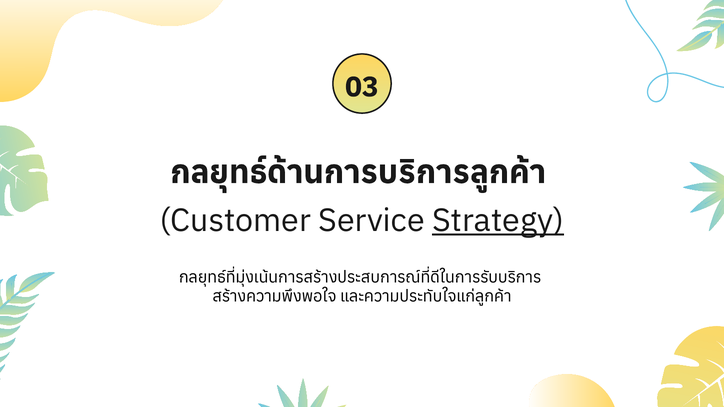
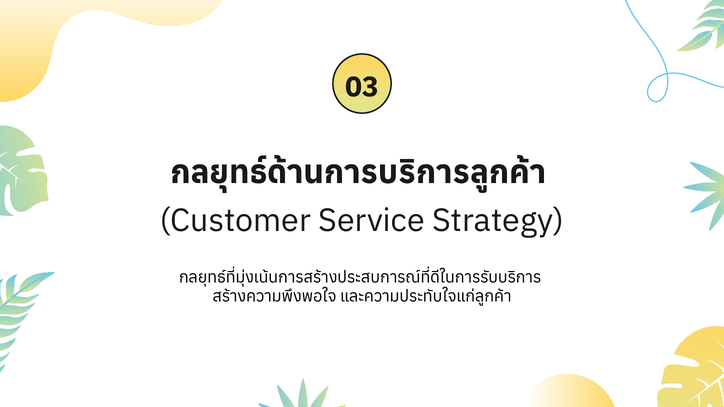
Strategy underline: present -> none (498, 221)
